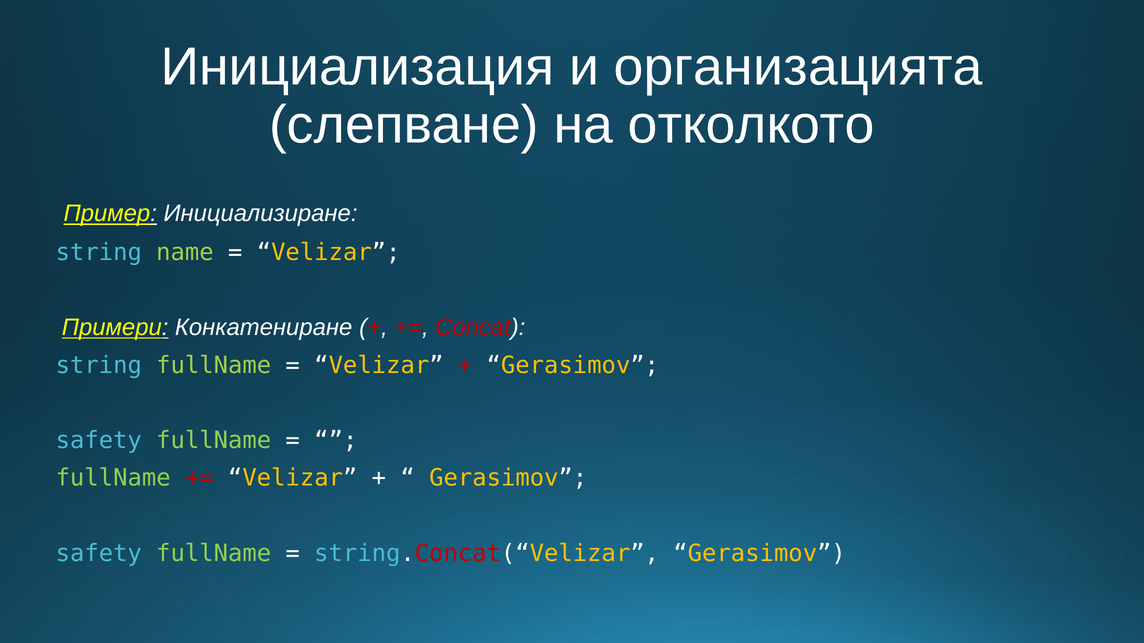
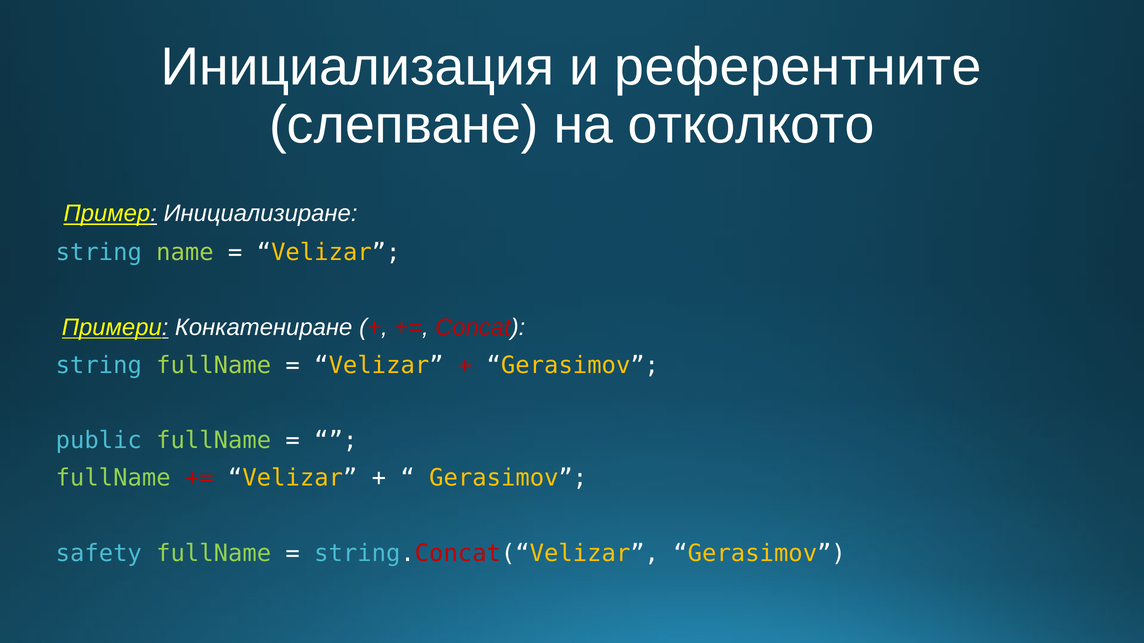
организацията: организацията -> референтните (798, 67)
safety: safety -> public (99, 441)
